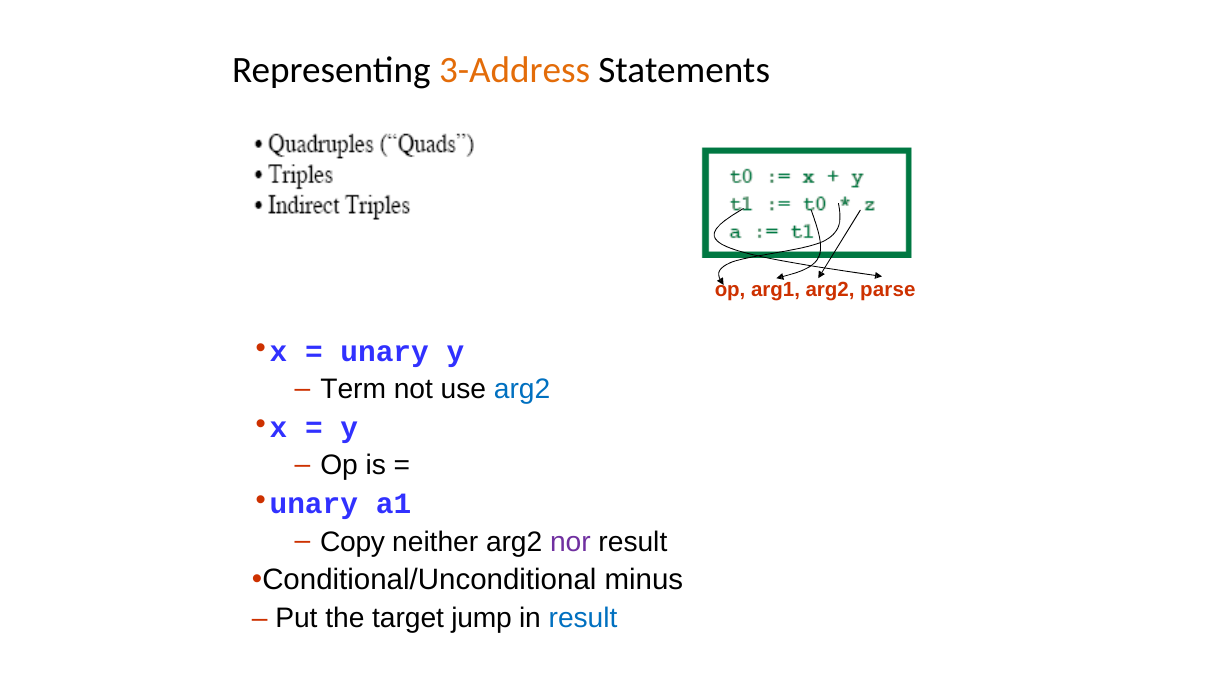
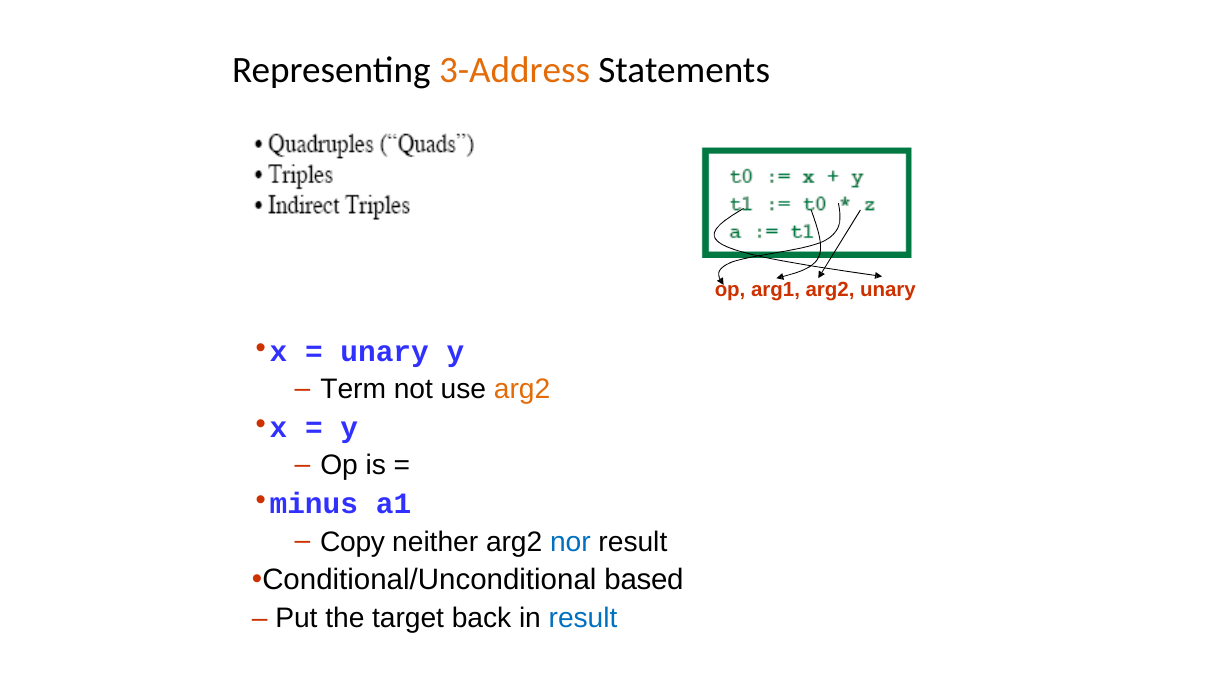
arg2 parse: parse -> unary (888, 290)
arg2 colour: blue -> orange (522, 390)
unary: unary -> minus (314, 504)
nor colour: purple -> blue (570, 542)
minus: minus -> based (644, 581)
jump: jump -> back (481, 618)
